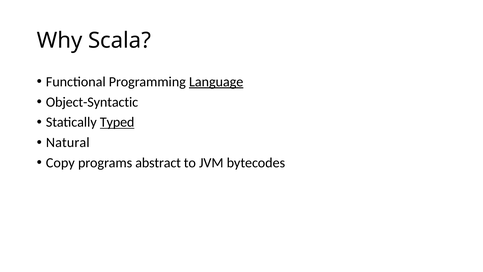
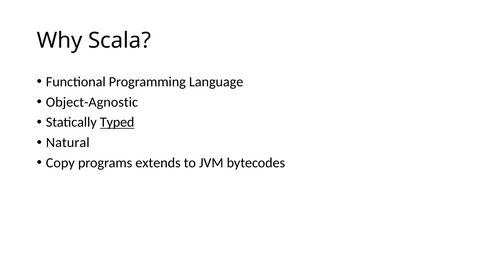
Language underline: present -> none (216, 82)
Object-Syntactic: Object-Syntactic -> Object-Agnostic (92, 102)
abstract: abstract -> extends (158, 163)
